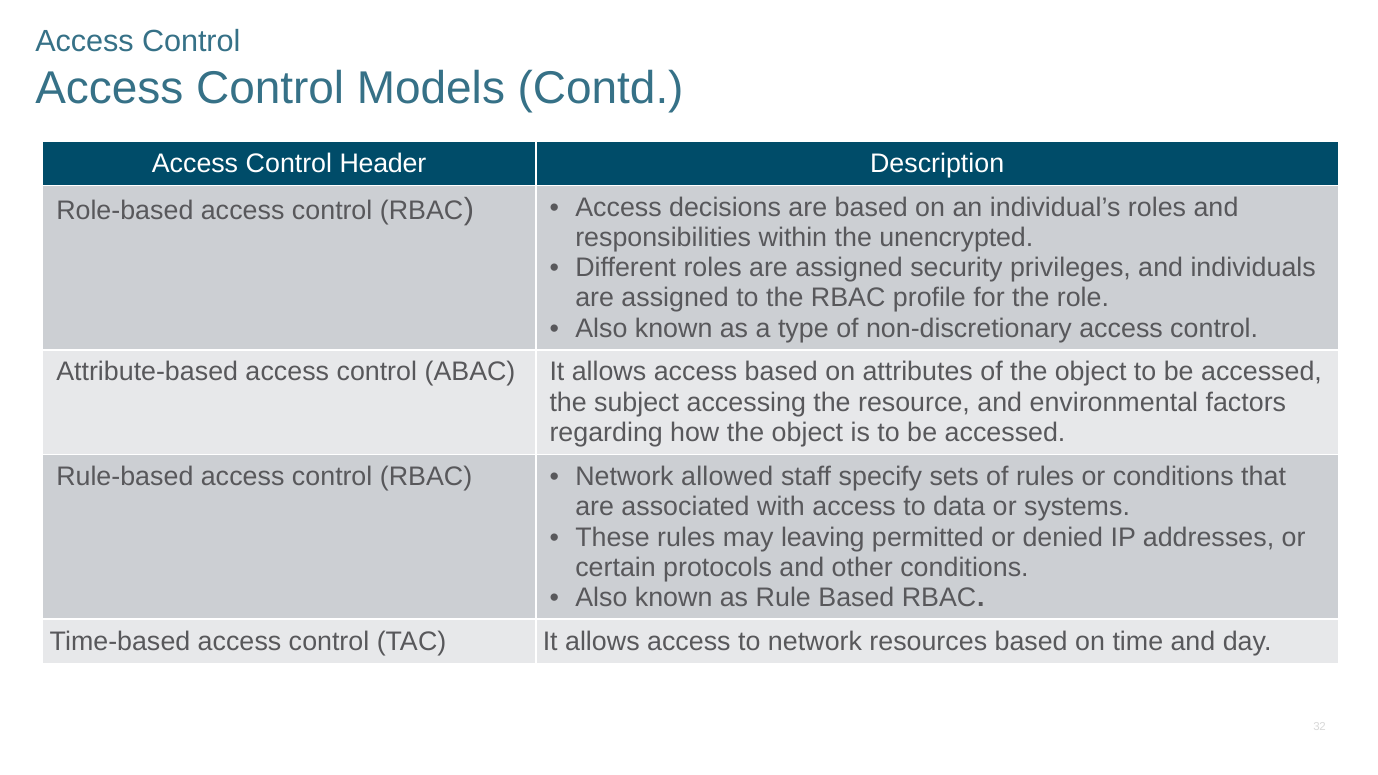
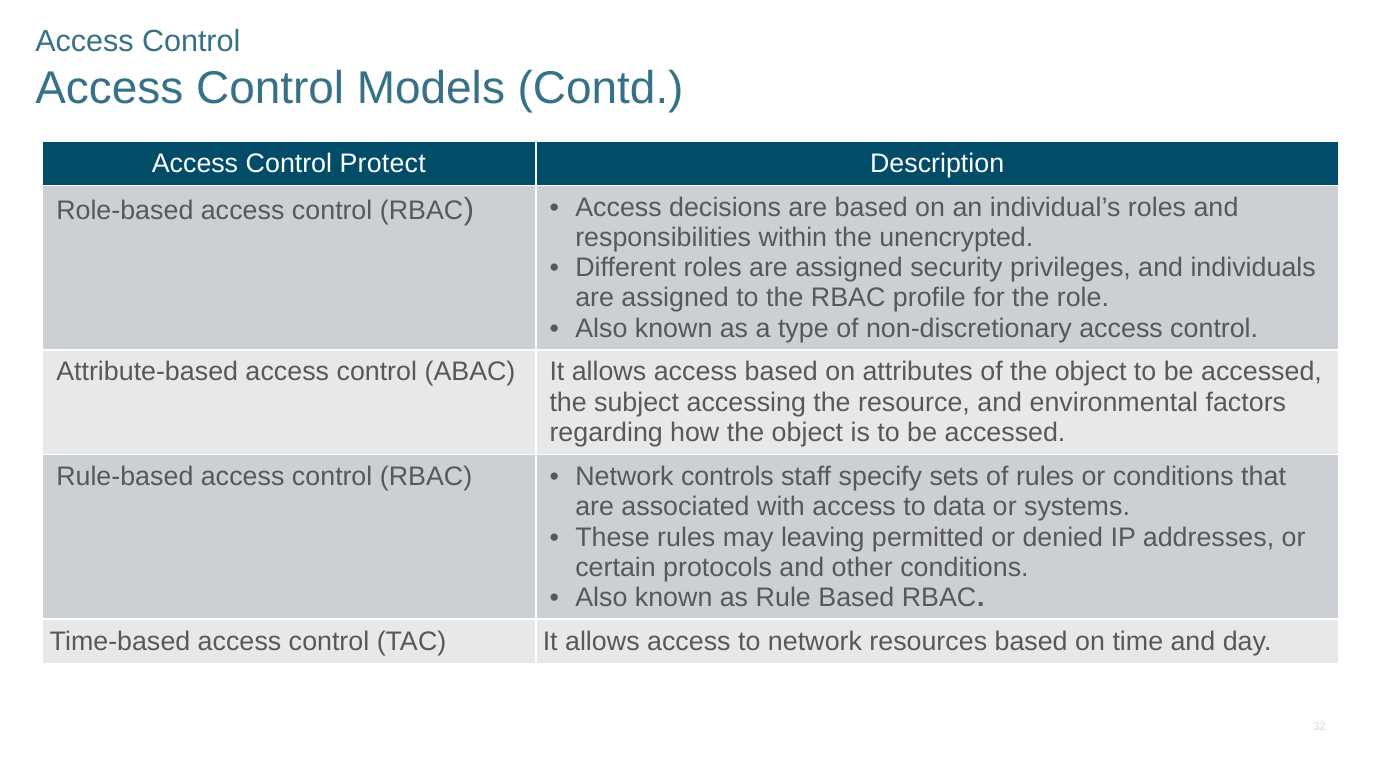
Header: Header -> Protect (383, 164)
allowed: allowed -> controls (727, 477)
